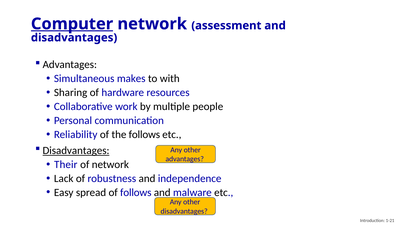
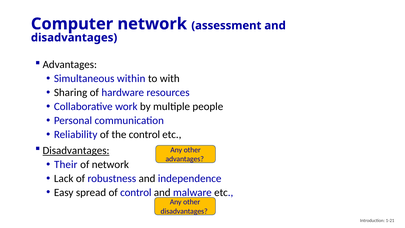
Computer underline: present -> none (72, 24)
makes: makes -> within (131, 79)
the follows: follows -> control (144, 134)
of follows: follows -> control (136, 192)
